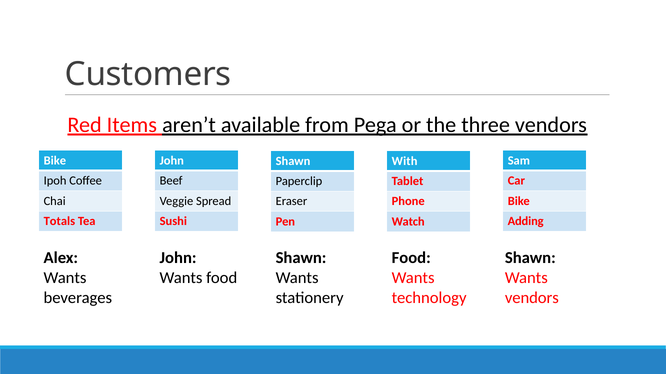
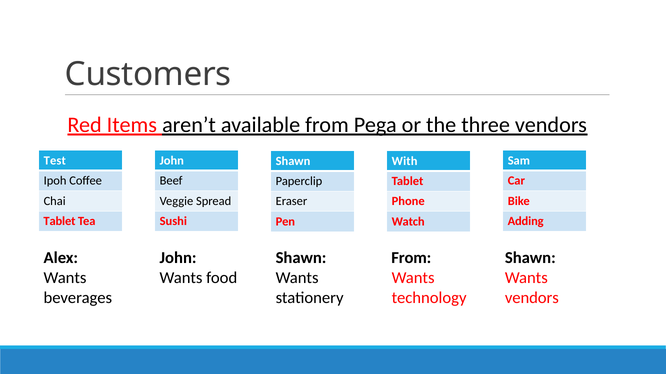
Bike: Bike -> Test (55, 161)
Totals: Totals -> Tablet (59, 222)
Food: Food -> From (411, 258)
